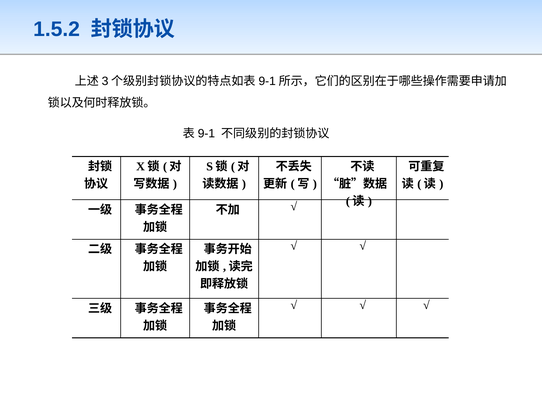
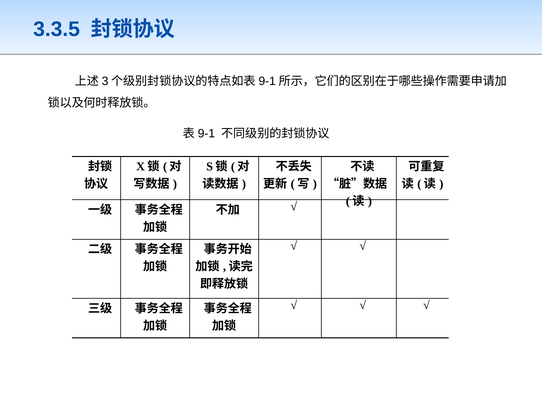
1.5.2: 1.5.2 -> 3.3.5 (57, 29)
